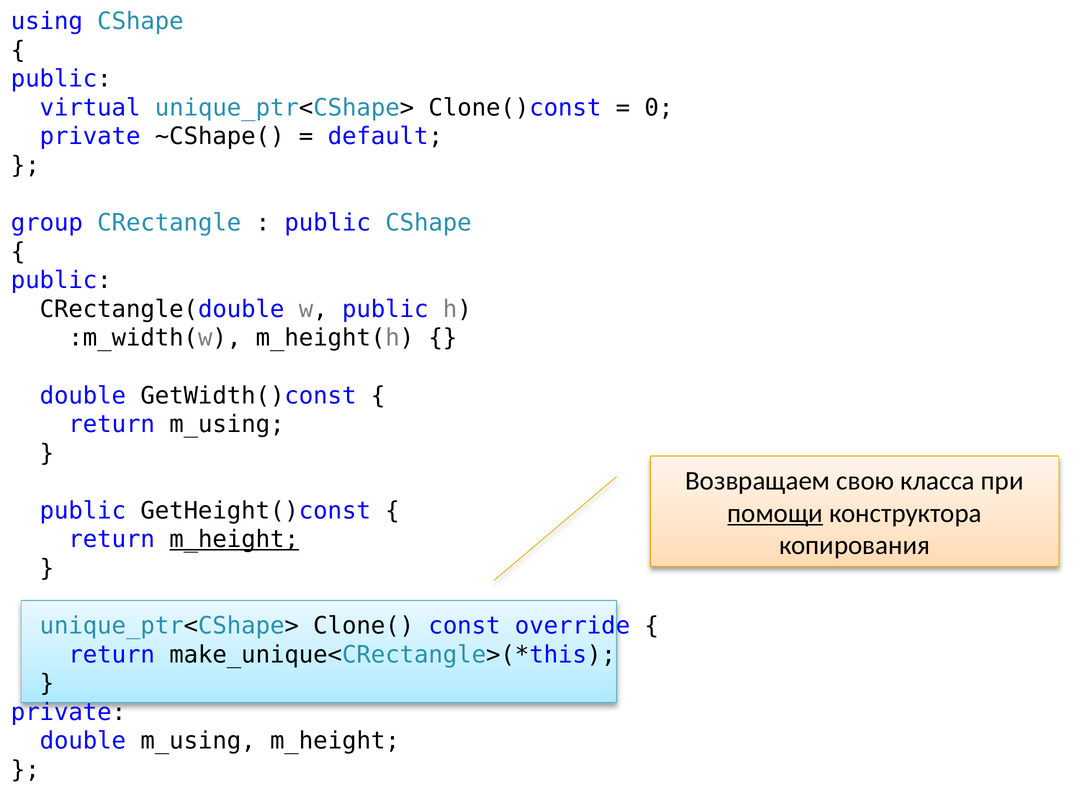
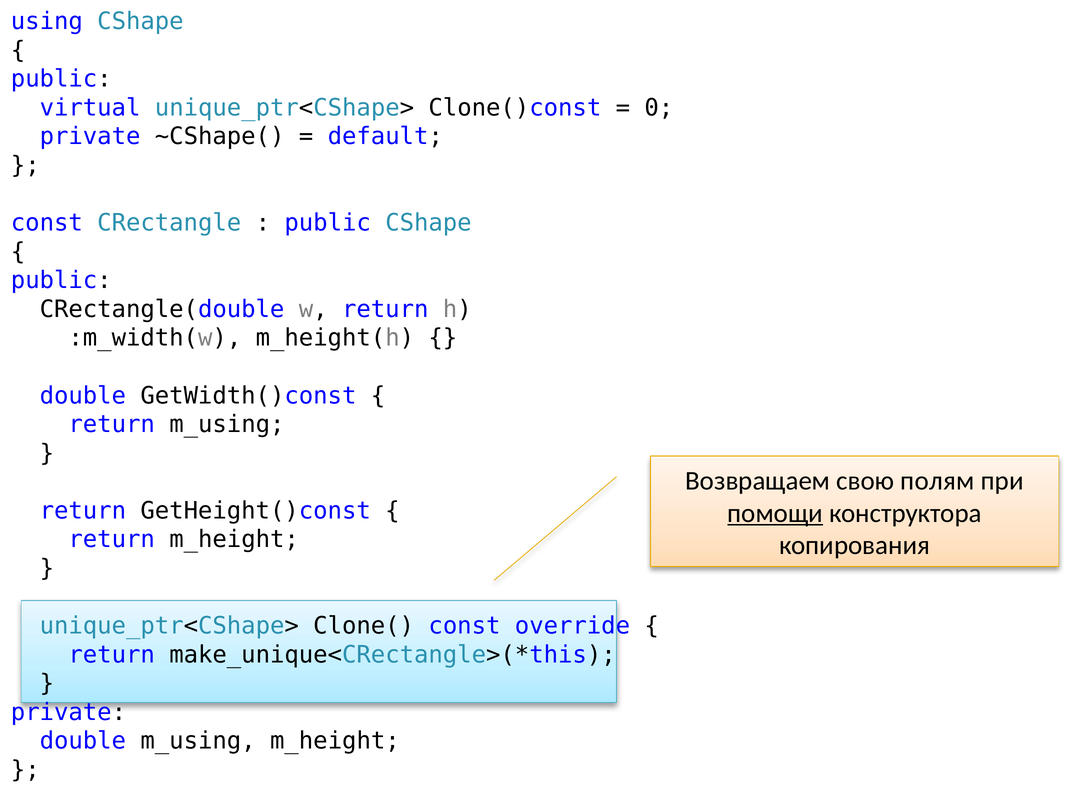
group: group -> const (47, 223)
w public: public -> return (385, 309)
класса: класса -> полям (937, 481)
public: public -> return (83, 511)
m_height underline: present -> none (234, 540)
